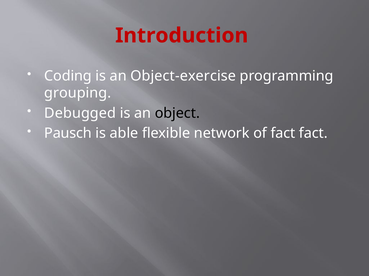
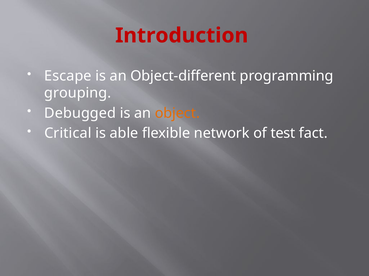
Coding: Coding -> Escape (68, 76)
Object-exercise: Object-exercise -> Object-different (183, 76)
object colour: black -> orange (177, 113)
Pausch: Pausch -> Critical (68, 133)
of fact: fact -> test (283, 133)
